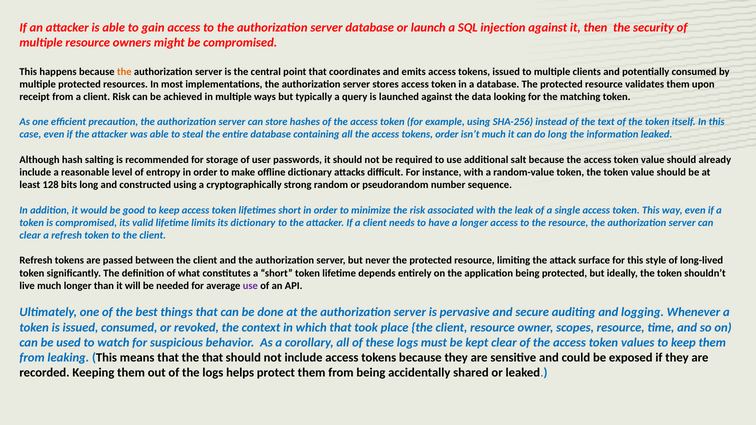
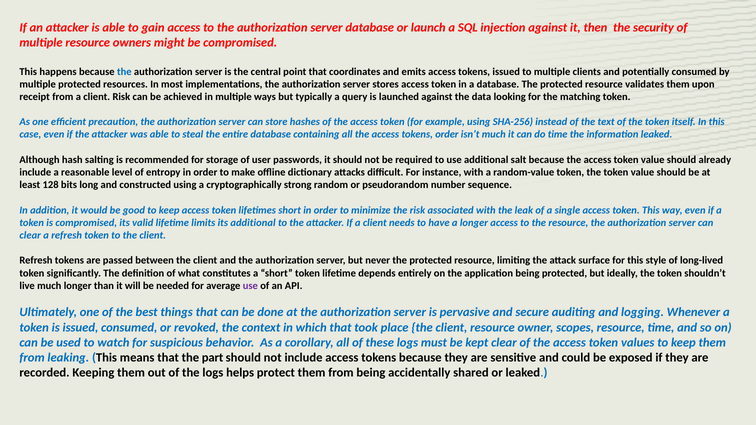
the colour: orange -> blue (124, 72)
do long: long -> time (558, 135)
its dictionary: dictionary -> additional (253, 223)
the that: that -> part (213, 358)
